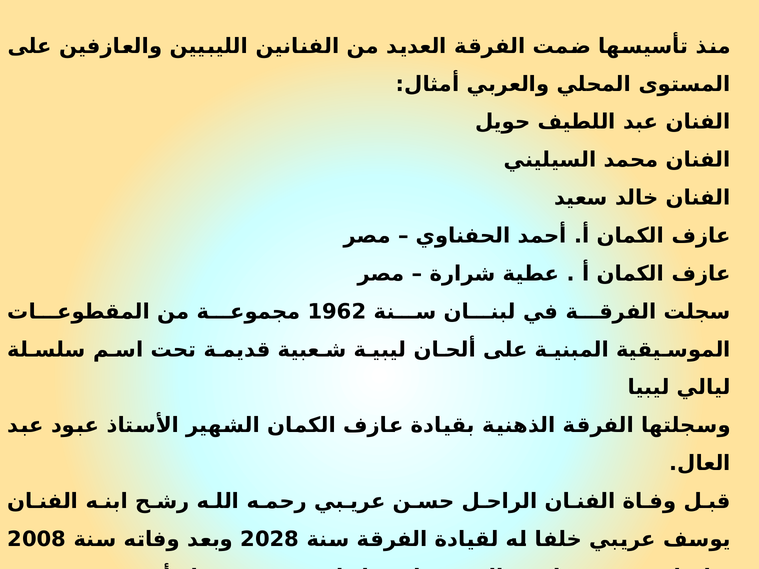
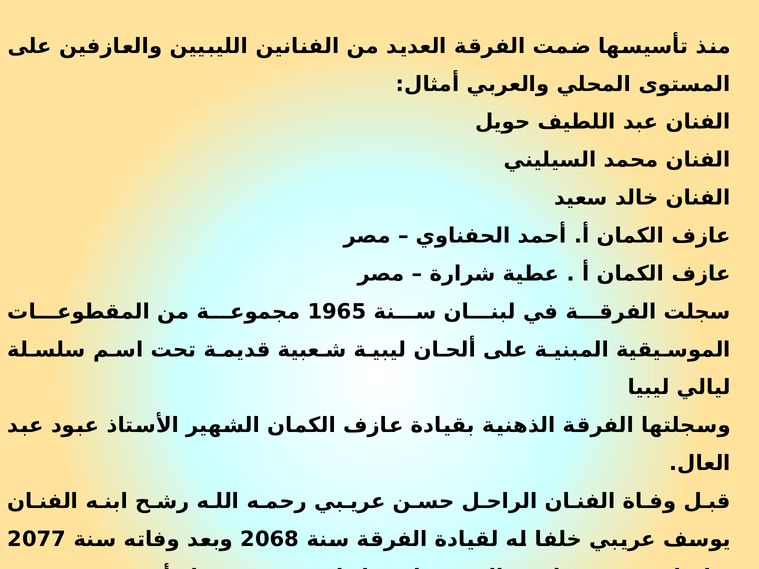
1962: 1962 -> 1965 (337, 312)
2008: 2008 -> 2077 (37, 539)
2028: 2028 -> 2068 (270, 539)
